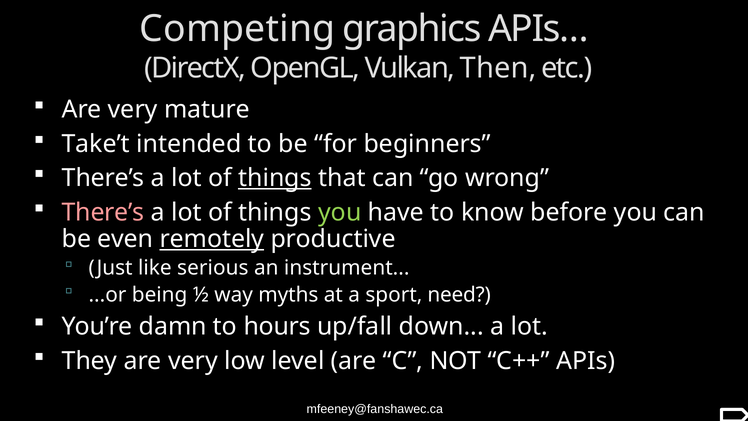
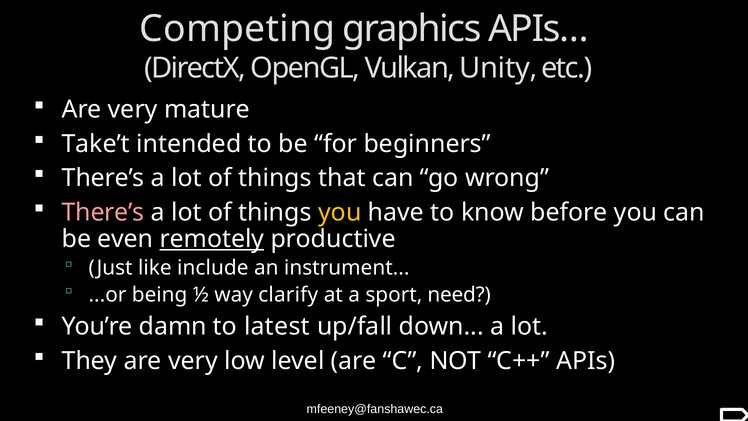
Then: Then -> Unity (498, 68)
things underline: present -> none (275, 178)
you colour: light green -> yellow (340, 212)
serious: serious -> include (213, 268)
myths: myths -> clarify (288, 295)
hours: hours -> latest (277, 326)
